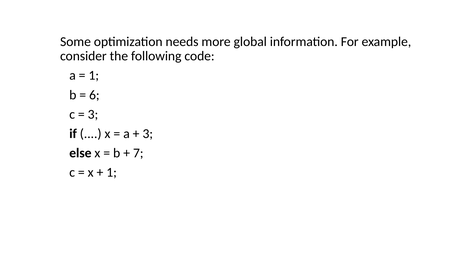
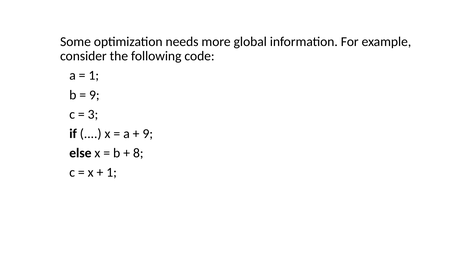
6: 6 -> 9 (94, 95)
3: 3 -> 9 (148, 134)
7: 7 -> 8 (138, 153)
